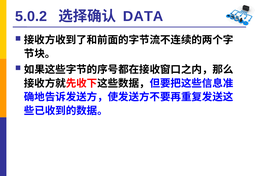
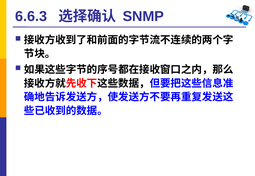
5.0.2: 5.0.2 -> 6.6.3 (31, 16)
DATA: DATA -> SNMP (143, 16)
